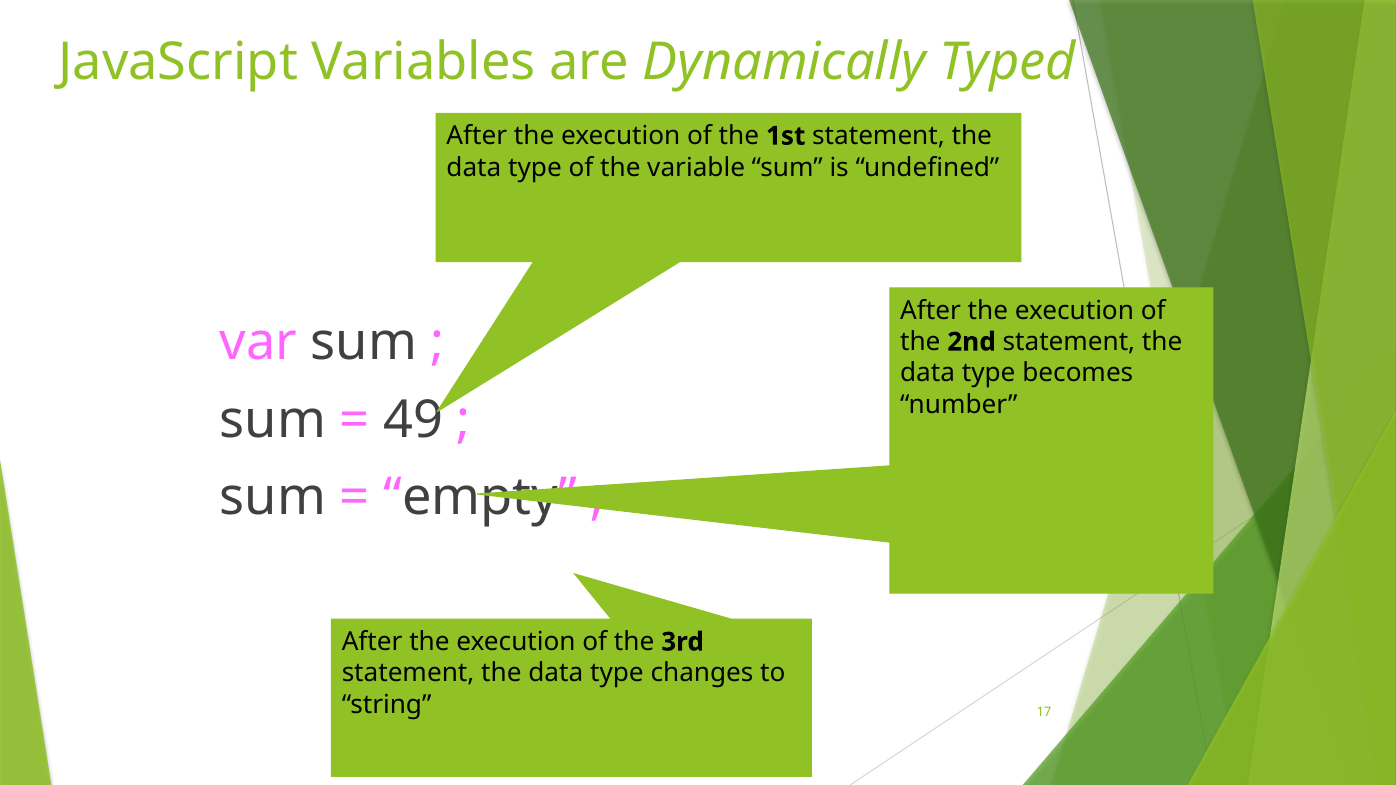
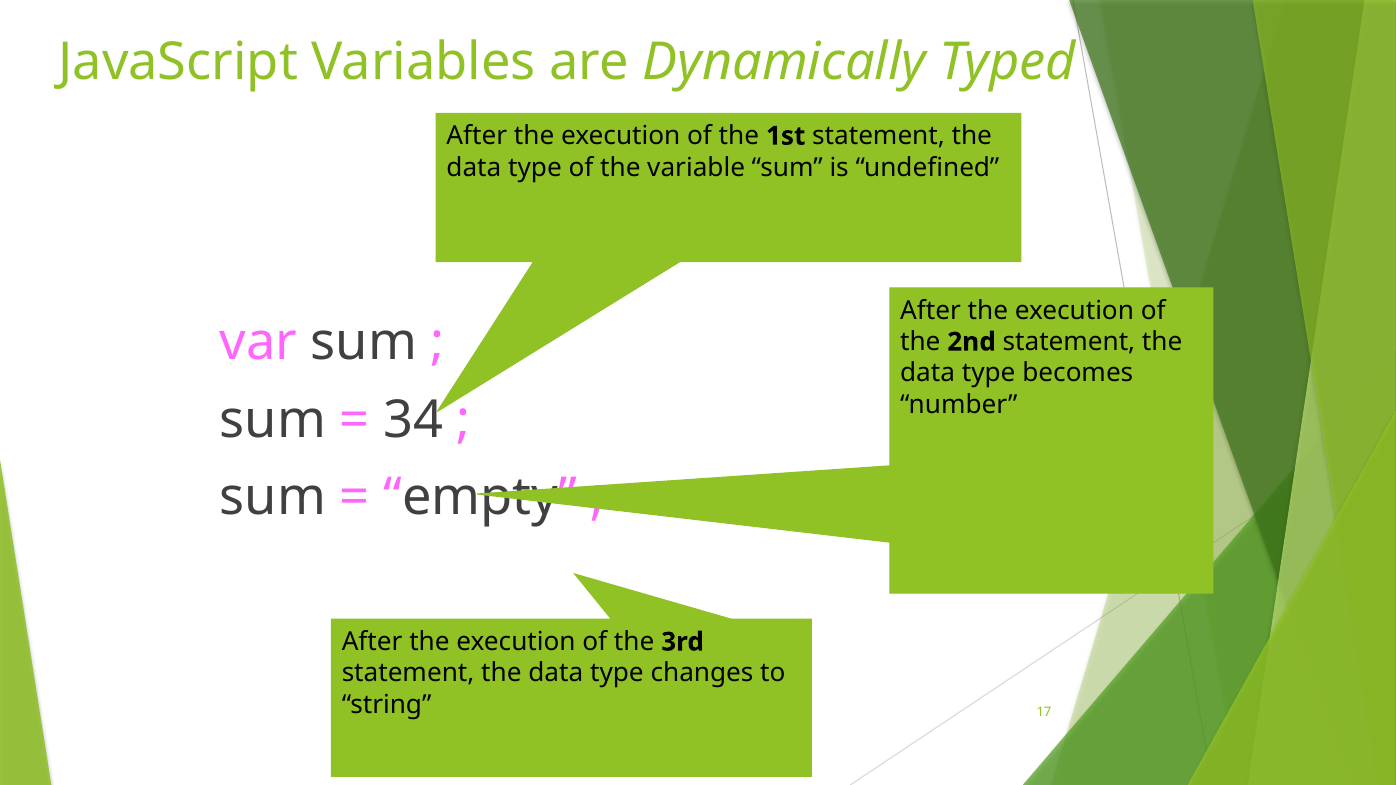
49: 49 -> 34 (413, 420)
